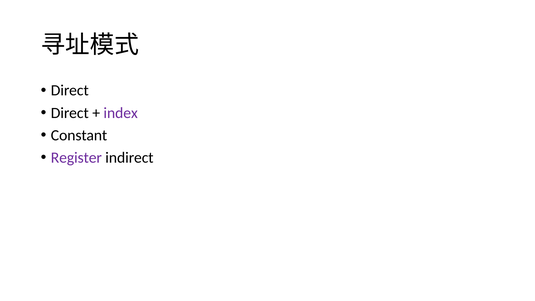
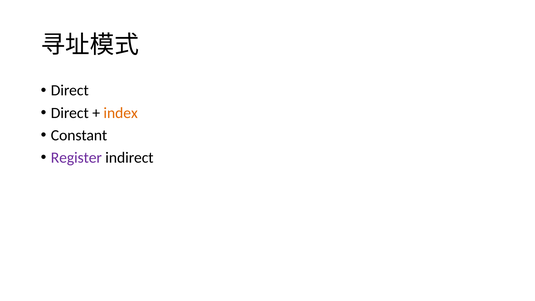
index colour: purple -> orange (121, 113)
